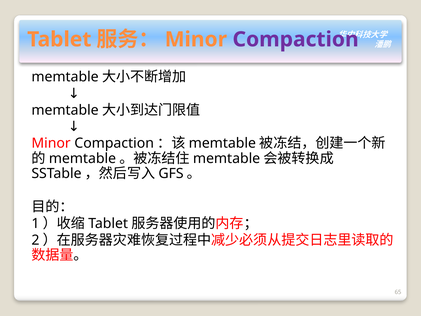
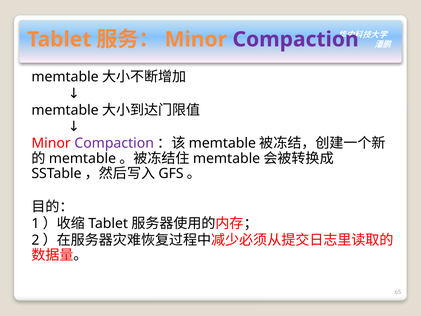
Compaction colour: black -> purple (114, 143)
